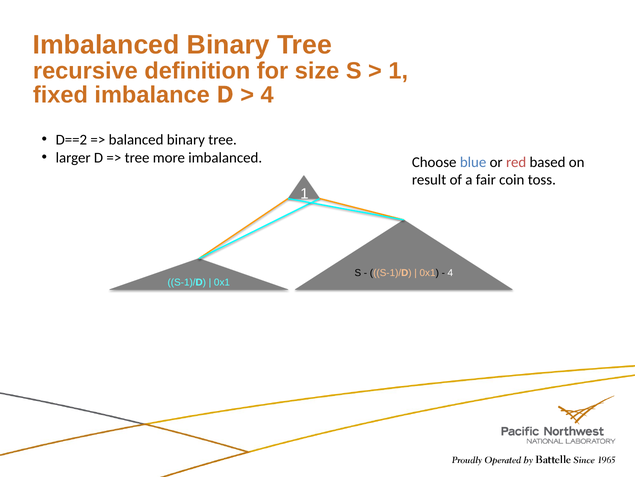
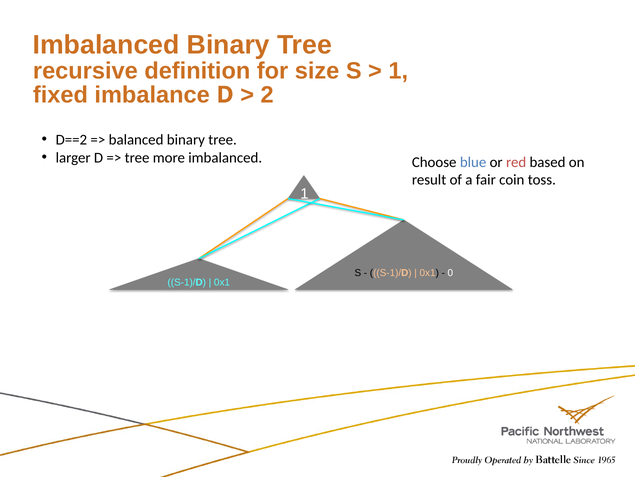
4: 4 -> 2 (267, 95)
4: 4 -> 0 (450, 272)
